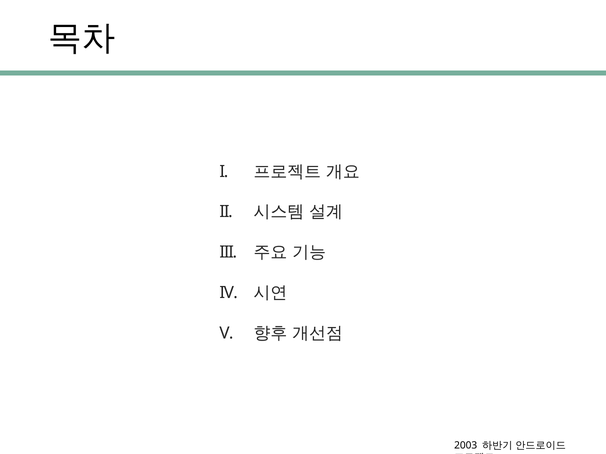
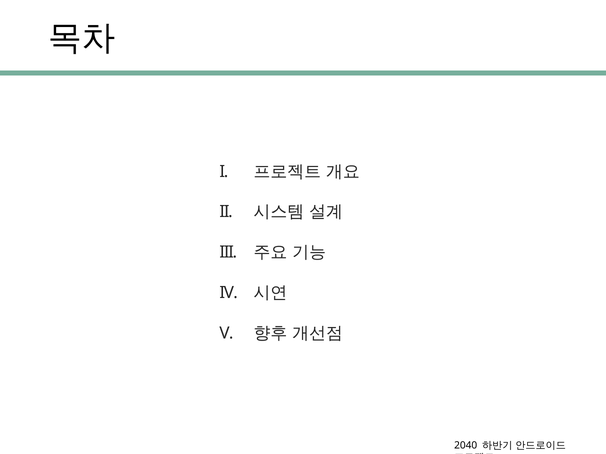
2003: 2003 -> 2040 (466, 446)
